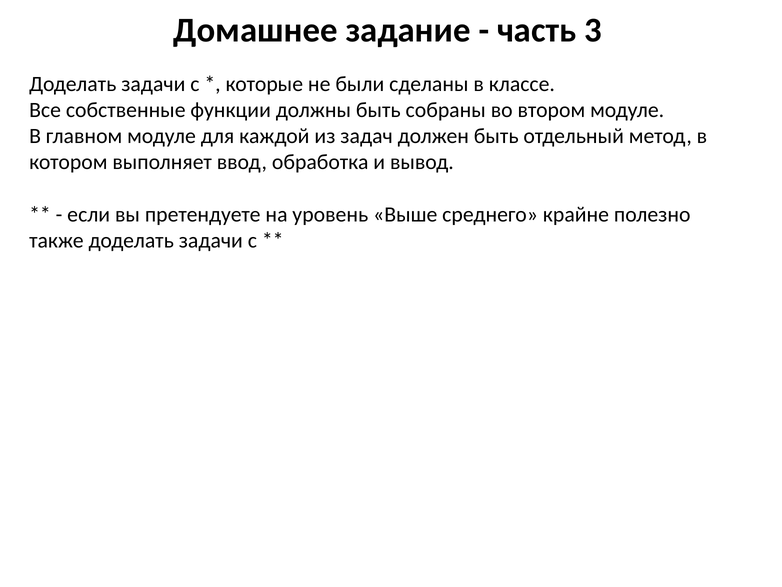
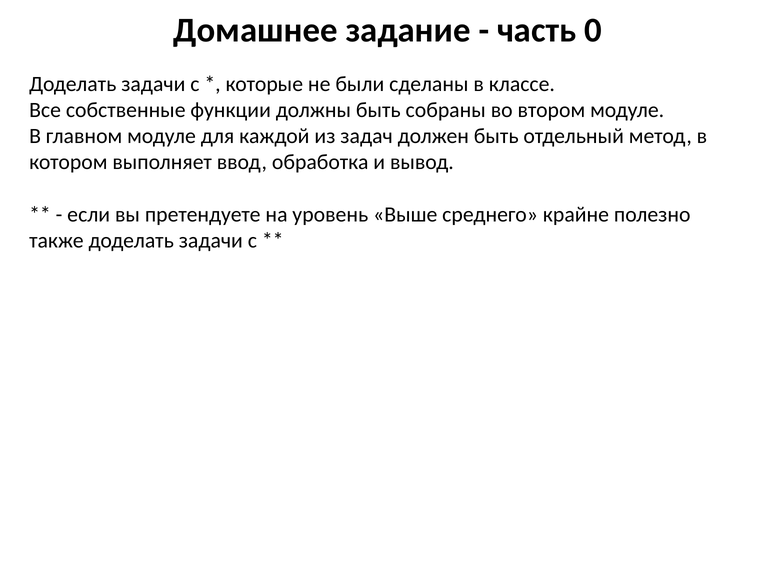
3: 3 -> 0 (593, 30)
